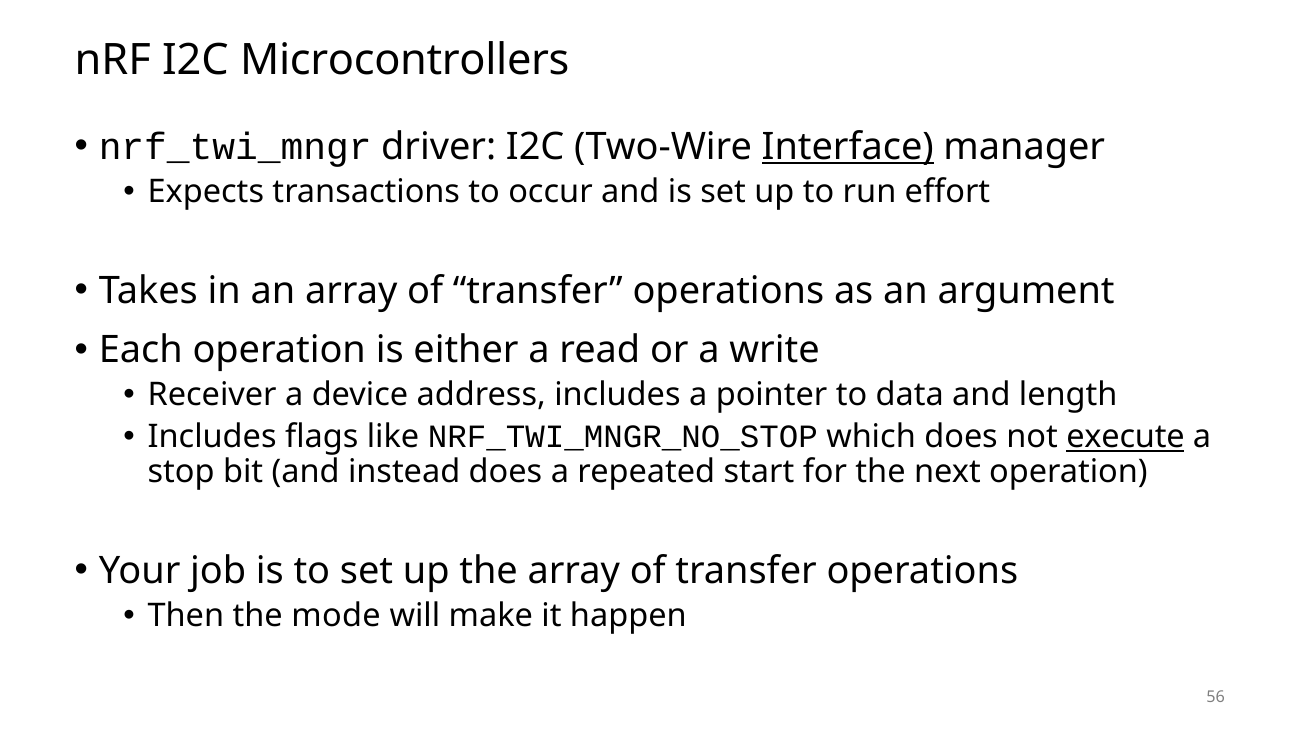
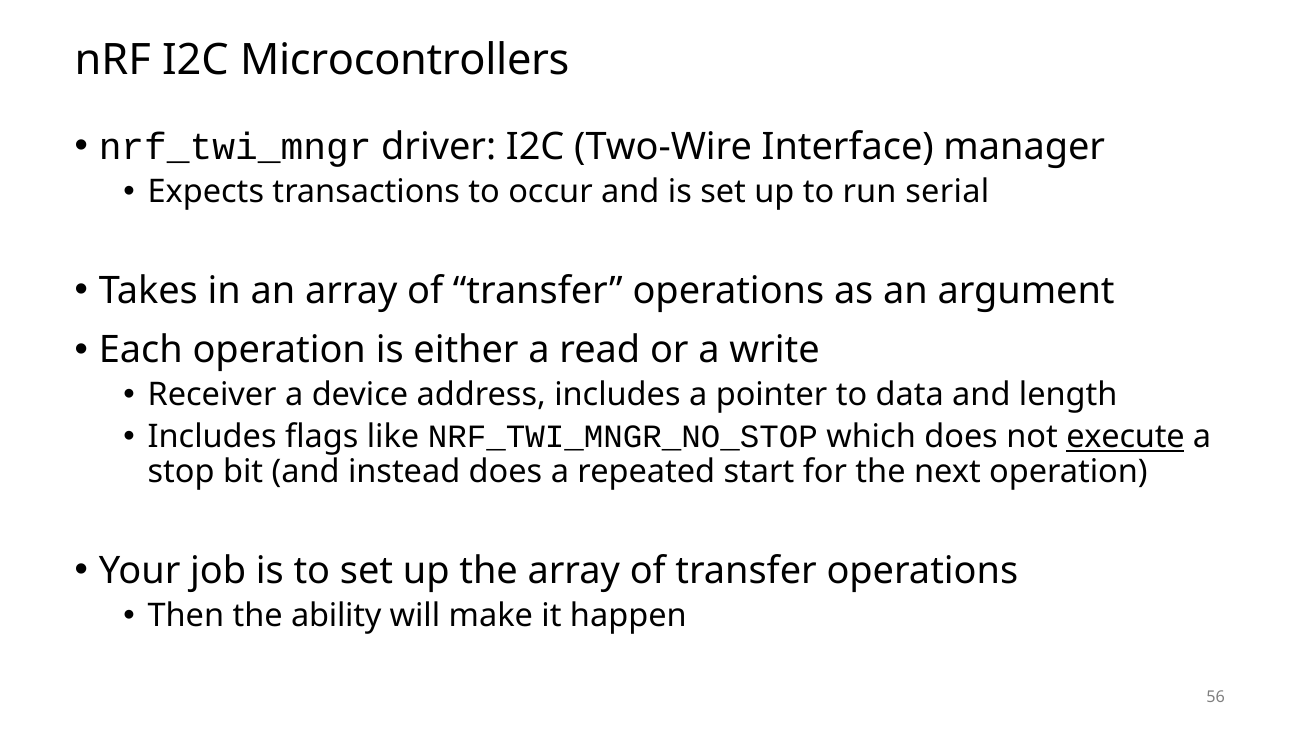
Interface underline: present -> none (848, 147)
effort: effort -> serial (947, 192)
mode: mode -> ability (336, 616)
